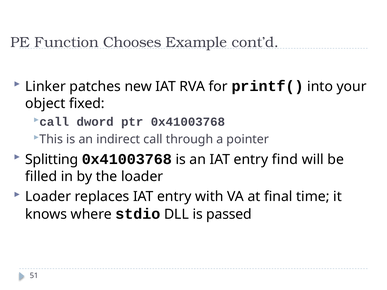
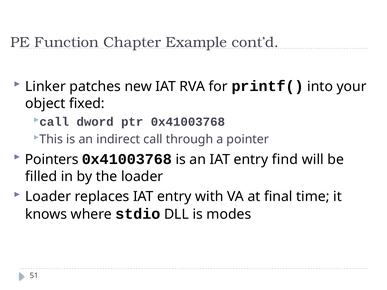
Chooses: Chooses -> Chapter (132, 42)
Splitting: Splitting -> Pointers (52, 160)
passed: passed -> modes (229, 214)
